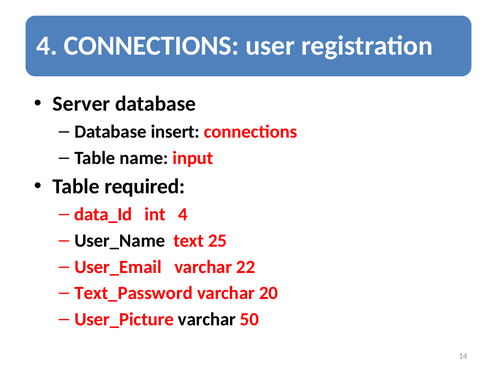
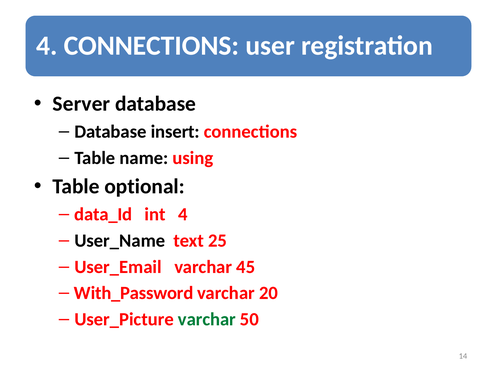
input: input -> using (193, 158)
required: required -> optional (145, 186)
22: 22 -> 45 (246, 267)
Text_Password: Text_Password -> With_Password (134, 293)
varchar colour: black -> green (207, 319)
